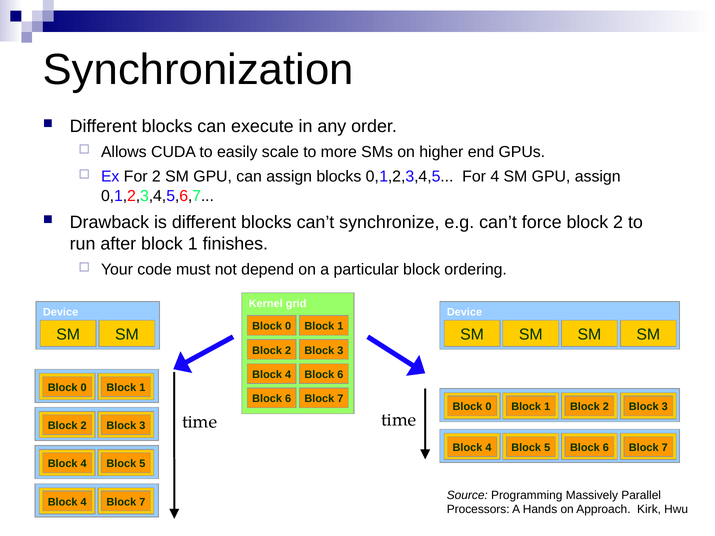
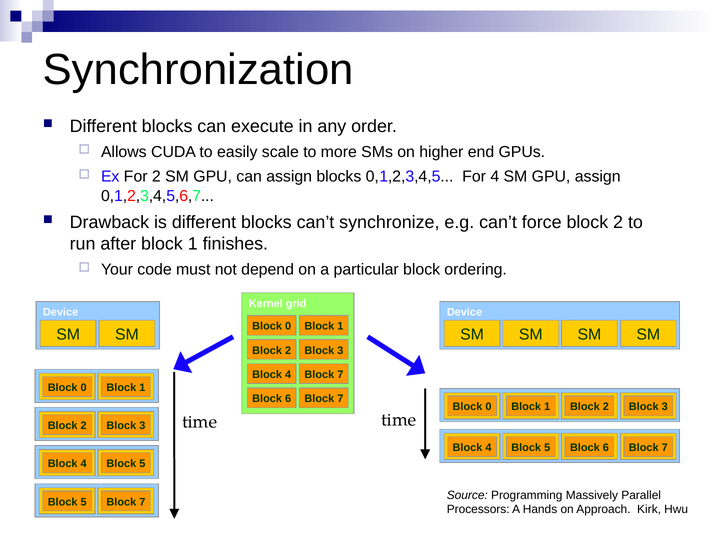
4 Block 6: 6 -> 7 (340, 375)
4: 4 -> 5 (84, 502)
